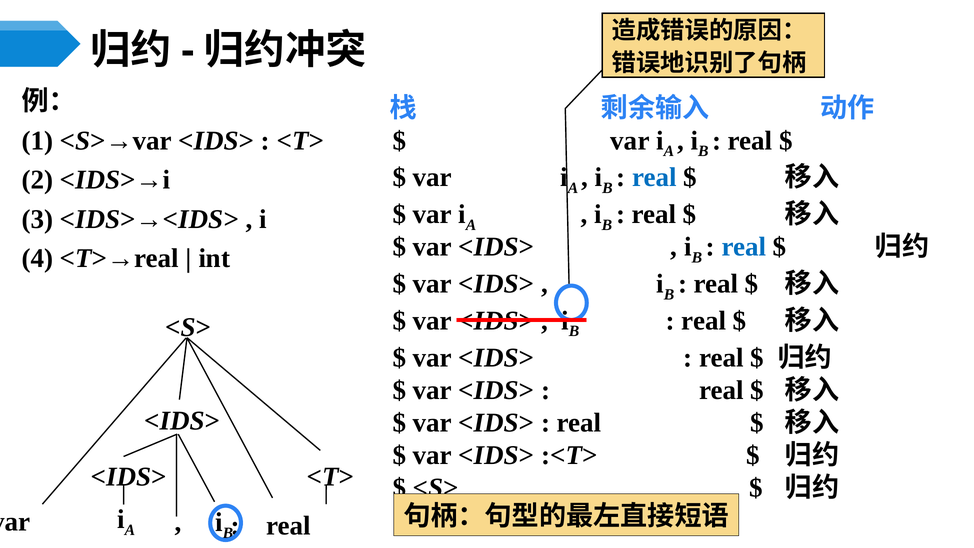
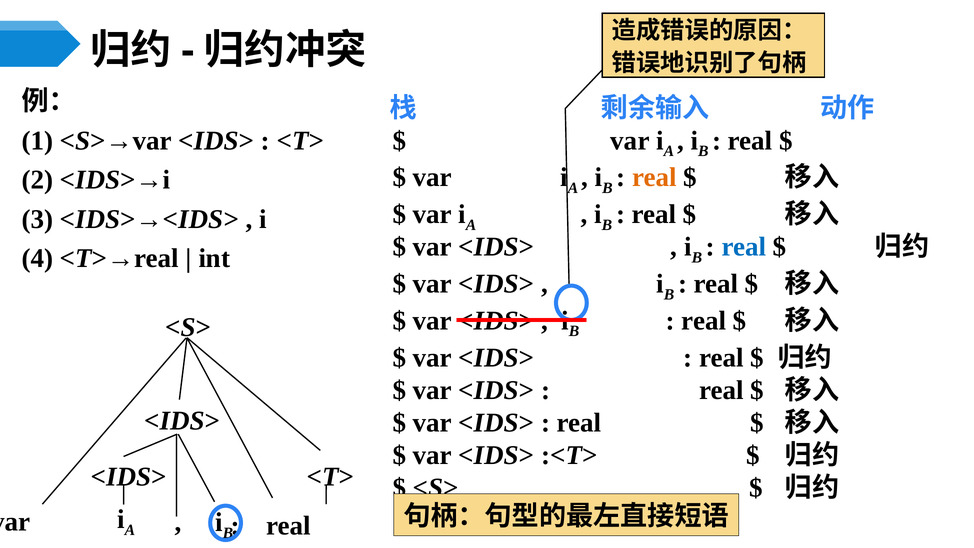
real colour: blue -> orange (654, 177)
